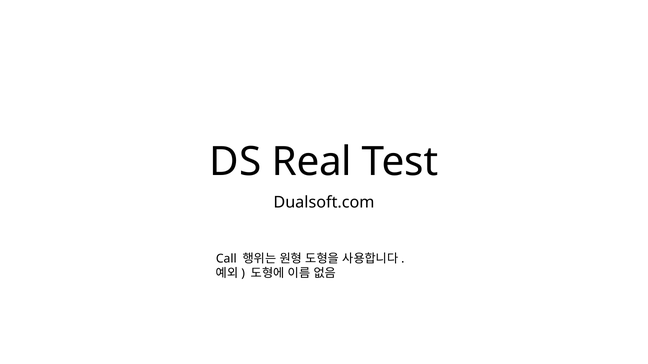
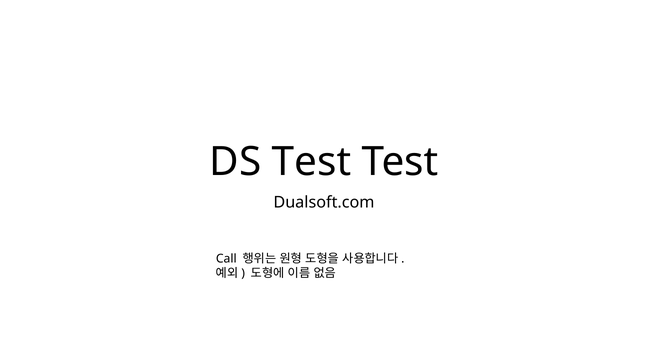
DS Real: Real -> Test (312, 162)
